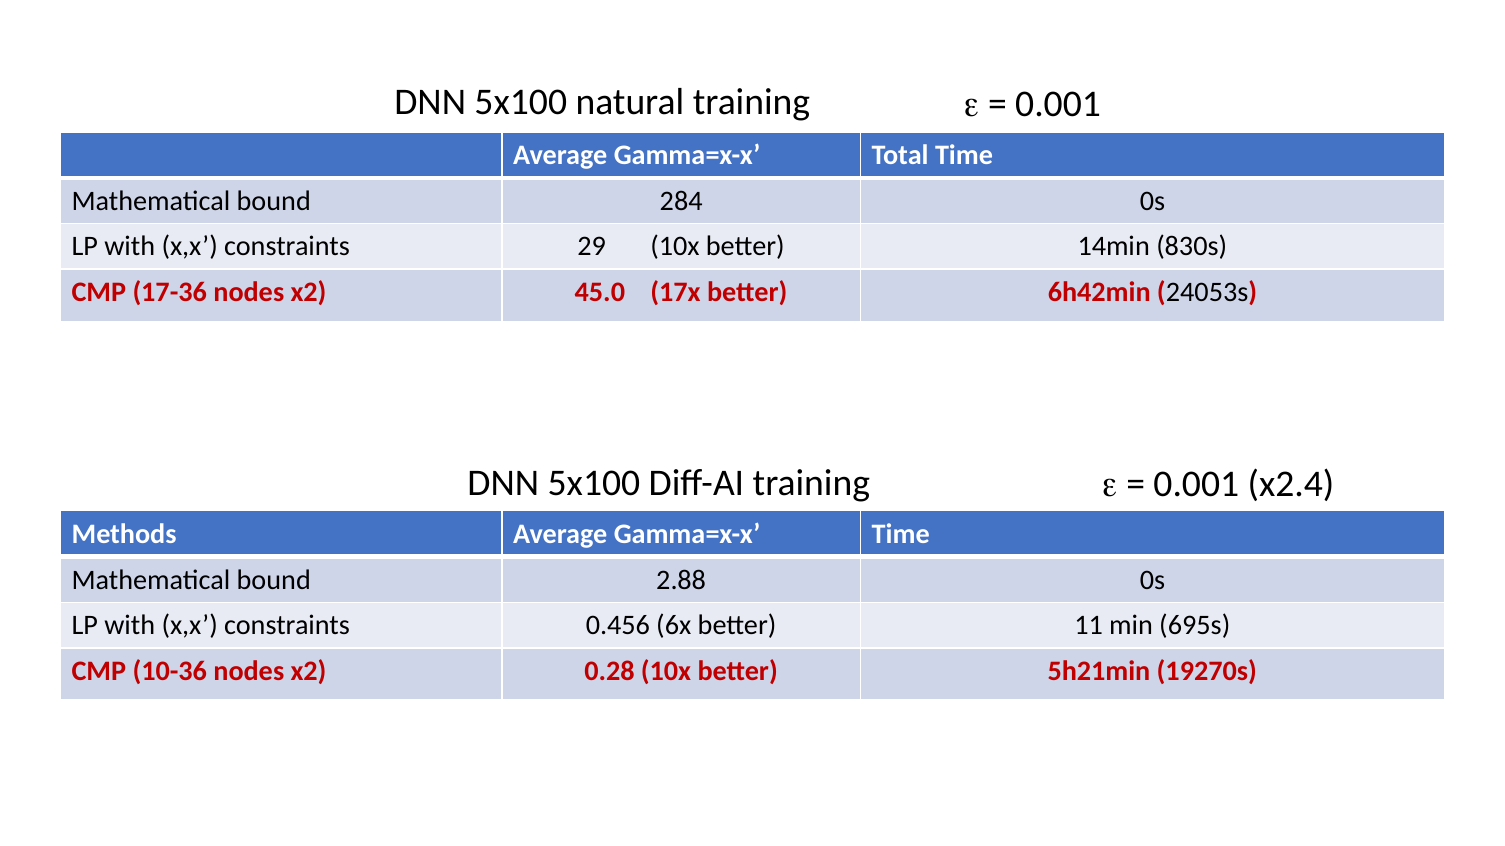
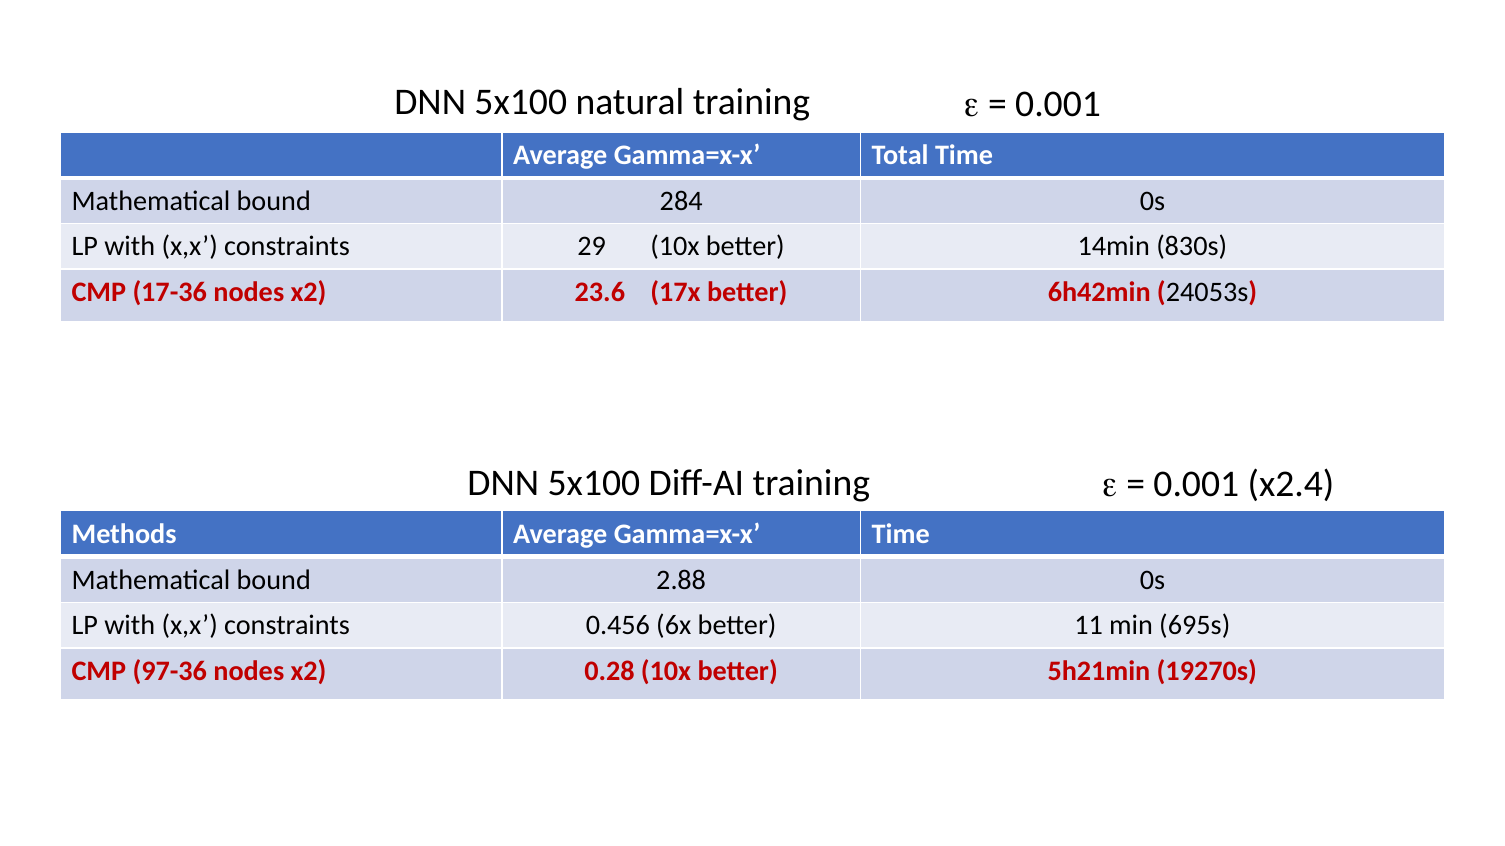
45.0: 45.0 -> 23.6 (600, 293)
10-36: 10-36 -> 97-36 (170, 672)
